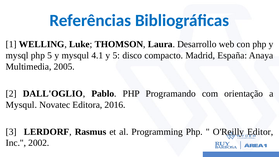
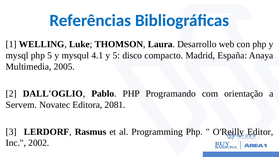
Mysqul: Mysqul -> Servem (21, 105)
2016: 2016 -> 2081 (115, 105)
